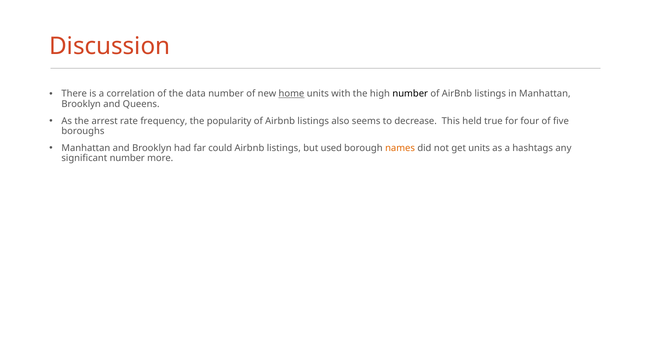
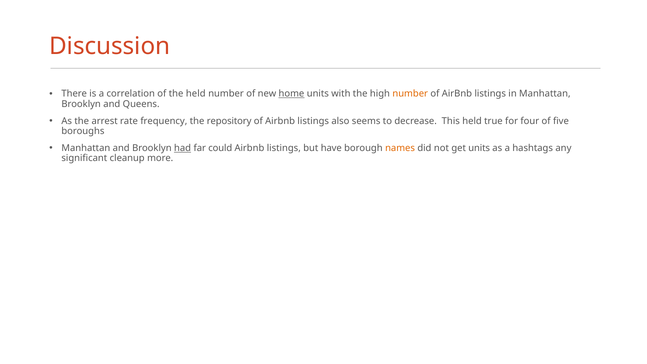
the data: data -> held (196, 94)
number colour: black -> orange (410, 94)
popularity: popularity -> repository (229, 121)
had underline: none -> present (183, 148)
used: used -> have (331, 148)
significant number: number -> cleanup (127, 158)
